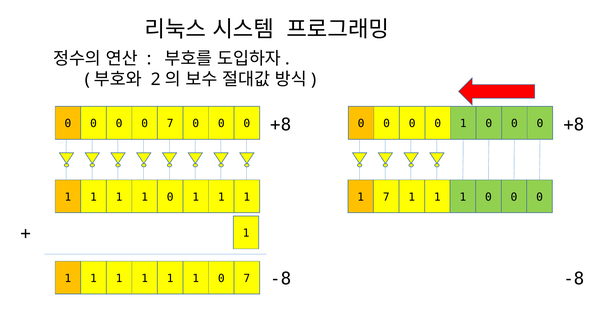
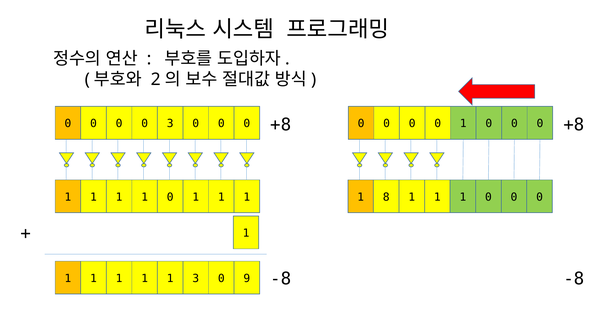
0 0 7: 7 -> 3 (170, 123)
1 7: 7 -> 8 (386, 197)
1: 1 -> 3 (196, 278)
7: 7 -> 9 (247, 278)
